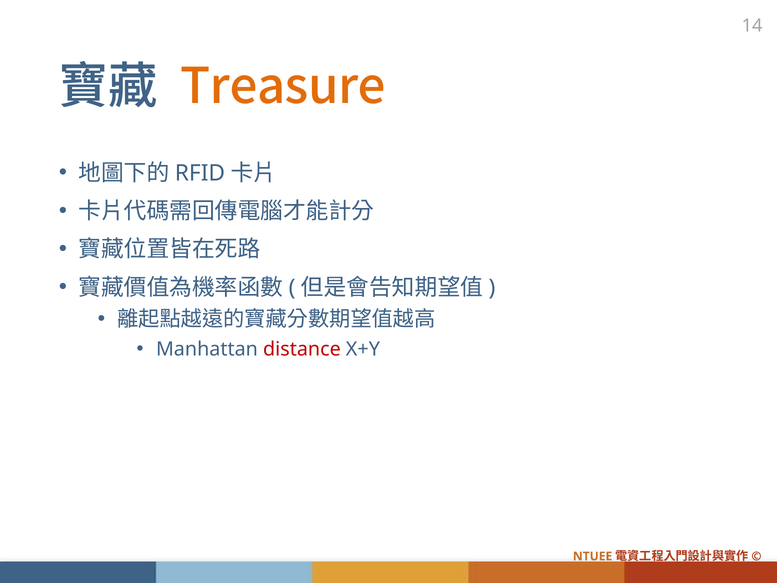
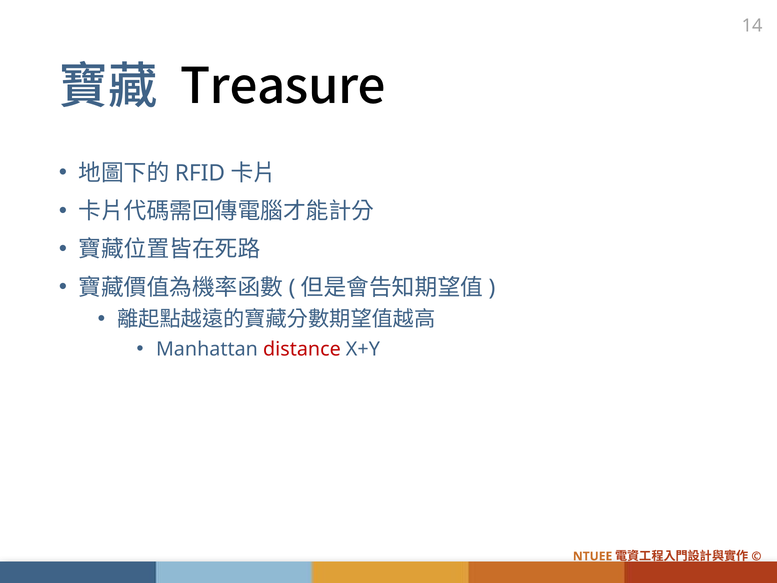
Treasure colour: orange -> black (283, 87)
